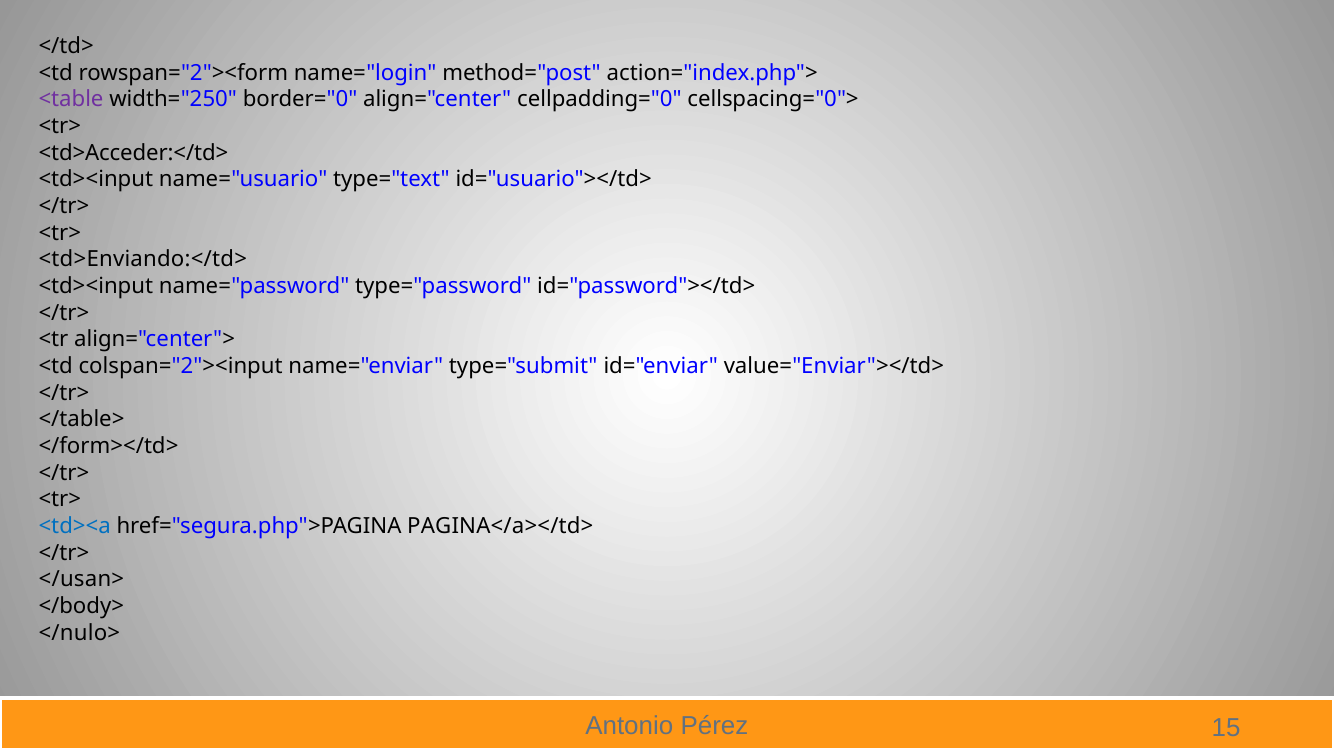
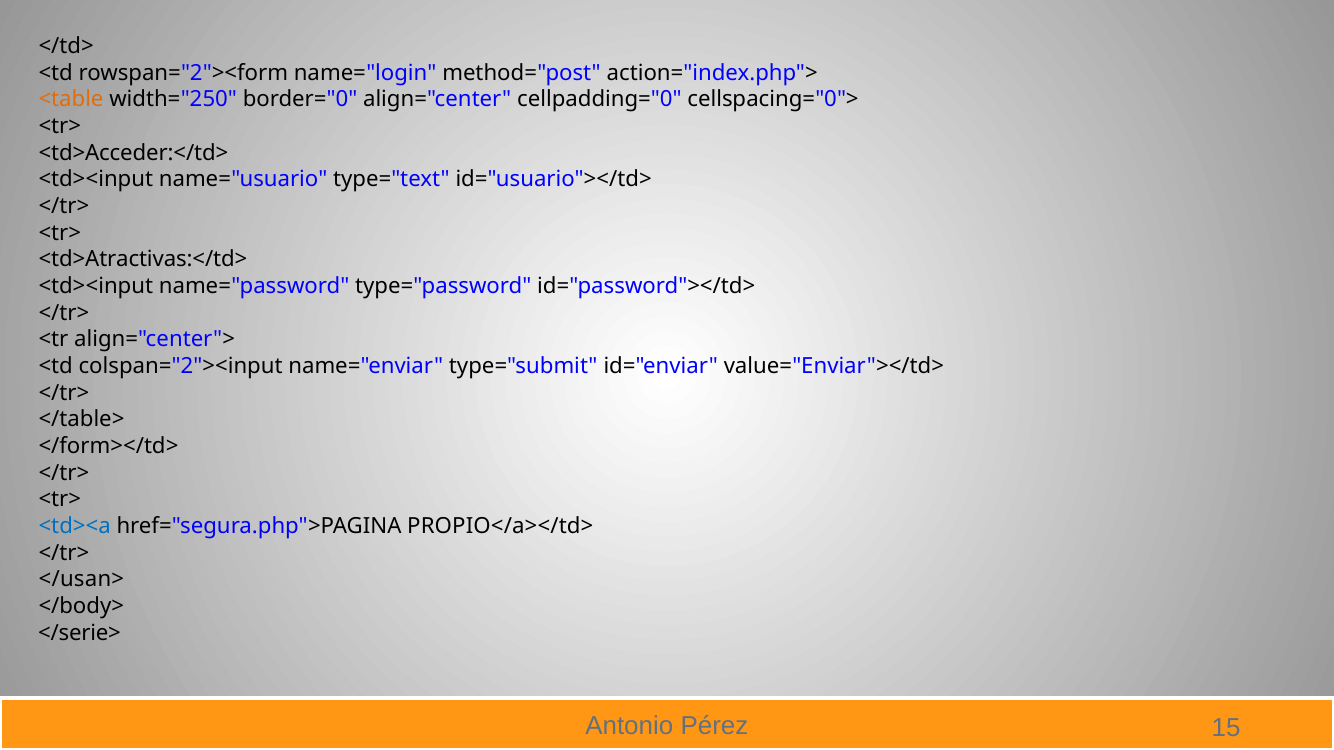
<table colour: purple -> orange (71, 100)
<td>Enviando:</td>: <td>Enviando:</td> -> <td>Atractivas:</td> (143, 260)
PAGINA</a></td>: PAGINA</a></td> -> PROPIO</a></td> (500, 527)
</nulo>: </nulo> -> </serie> (80, 633)
